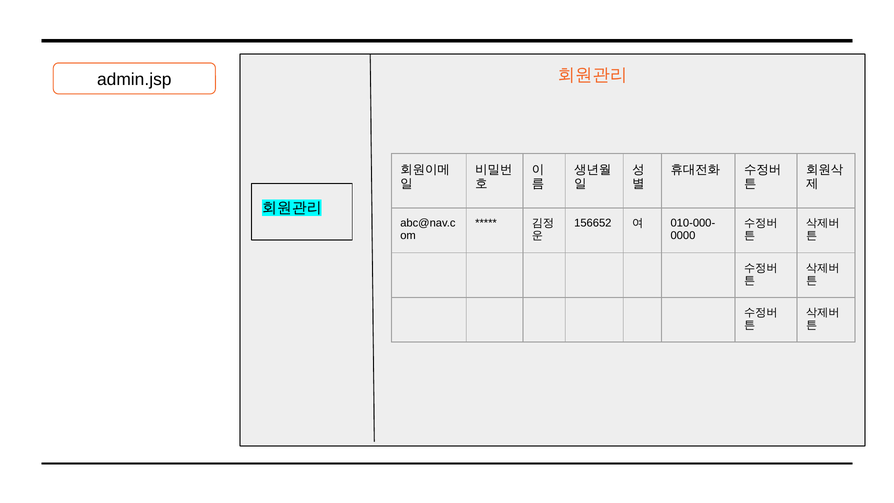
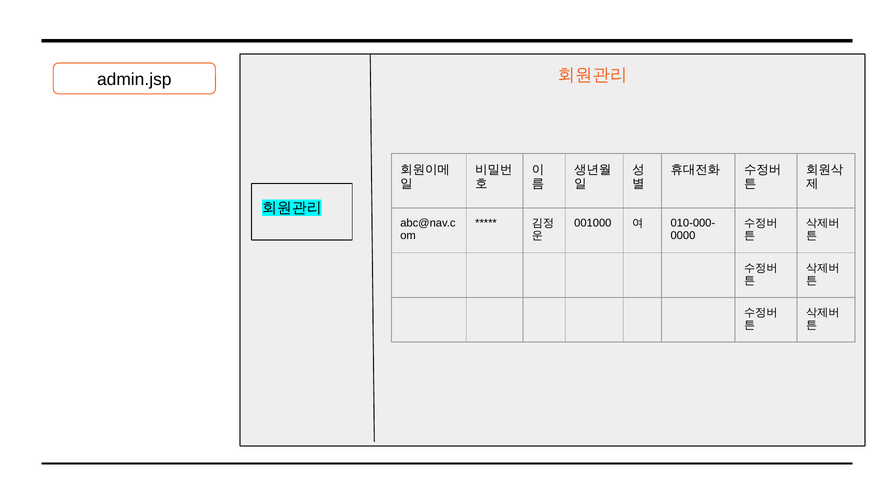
156652: 156652 -> 001000 (593, 223)
